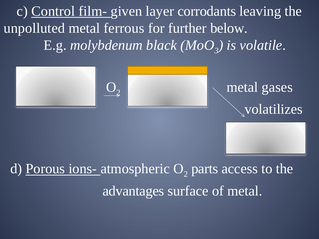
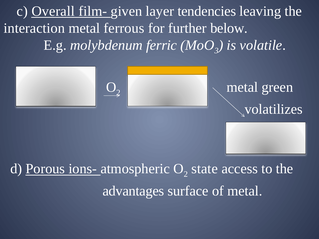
Control: Control -> Overall (53, 11)
corrodants: corrodants -> tendencies (207, 11)
unpolluted: unpolluted -> interaction (34, 28)
black: black -> ferric (162, 45)
gases: gases -> green (277, 87)
parts: parts -> state (205, 169)
